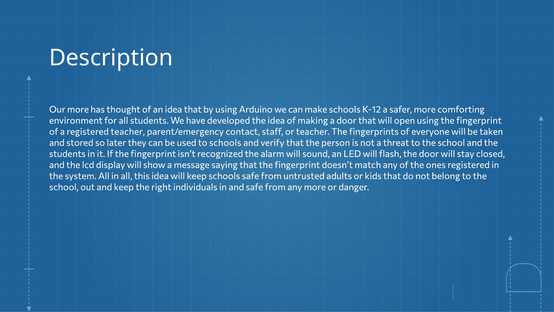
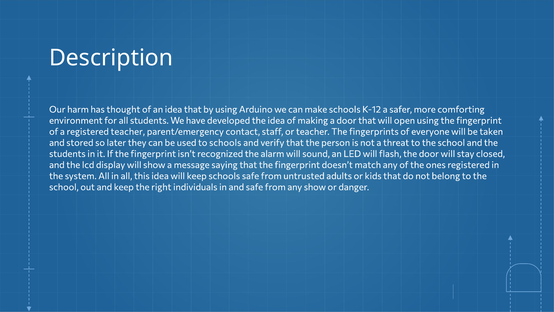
Our more: more -> harm (78, 109)
any more: more -> show (315, 187)
